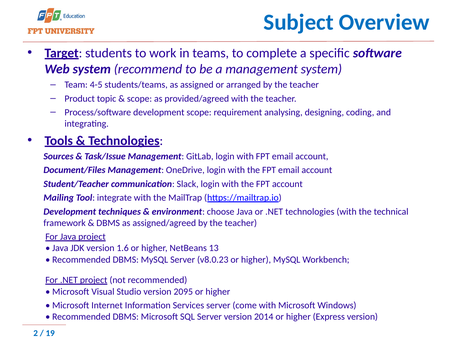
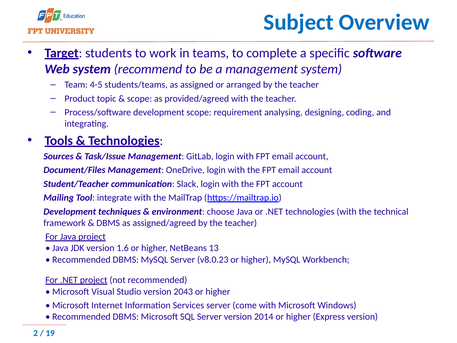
2095: 2095 -> 2043 (183, 291)
